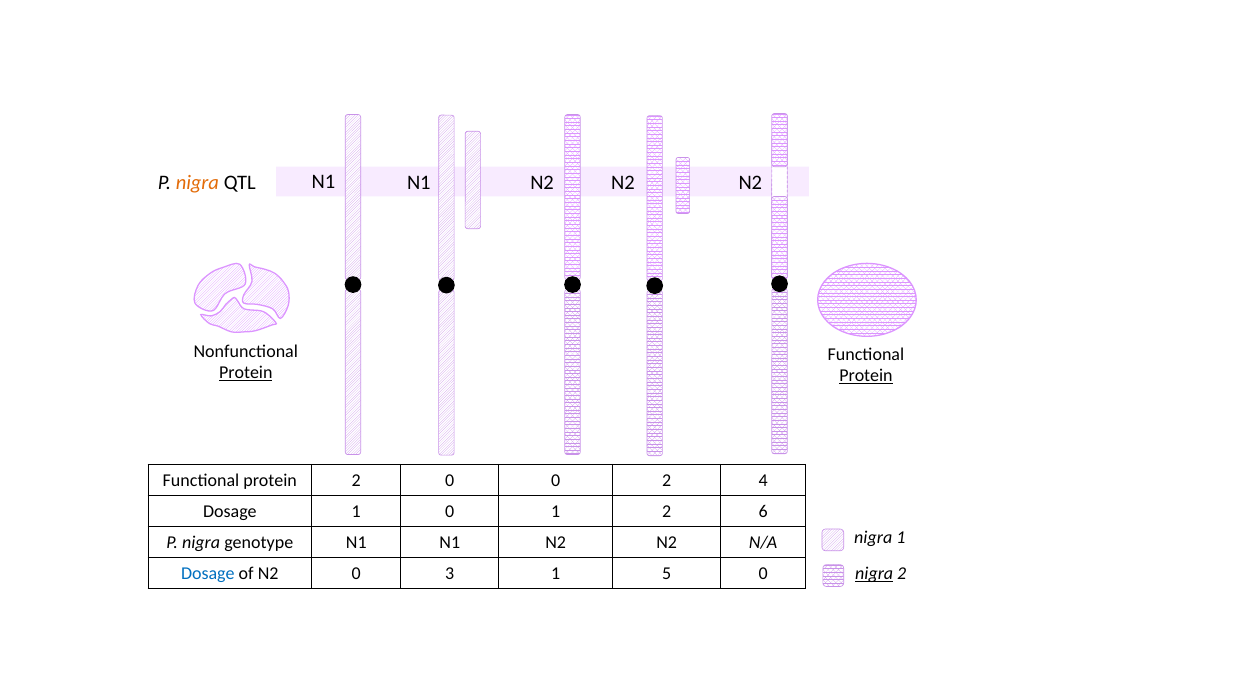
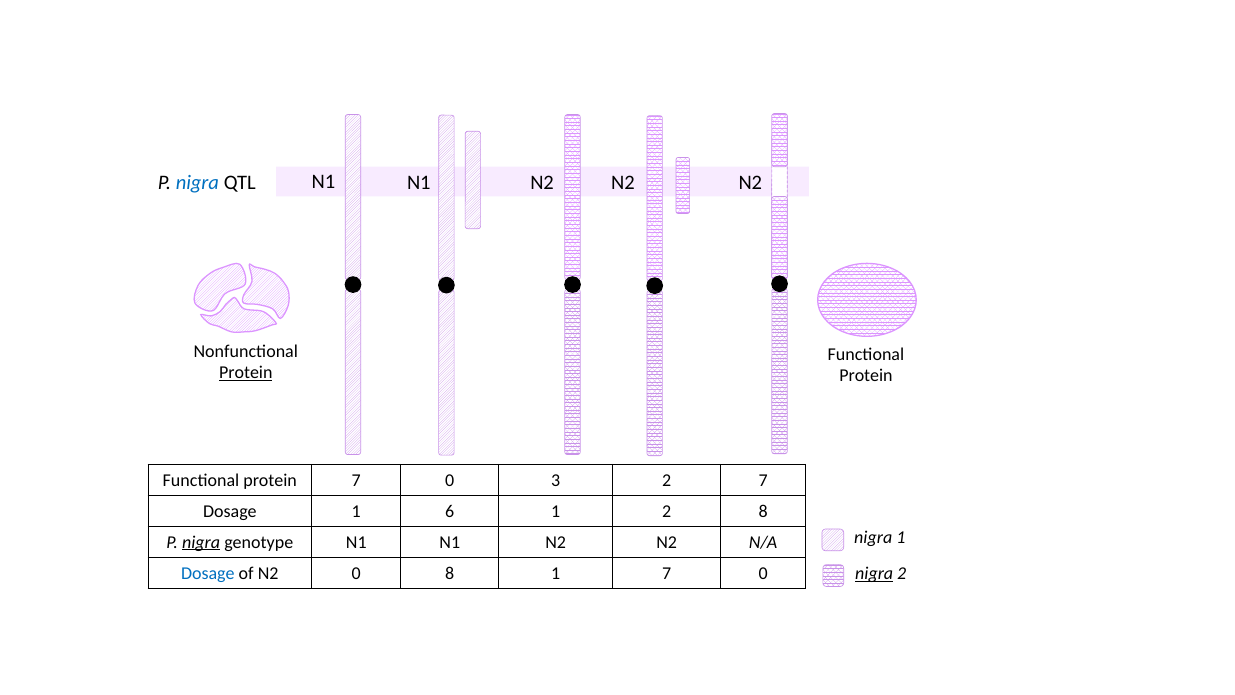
nigra colour: orange -> blue (197, 182)
Protein underline: present -> none (866, 376)
protein 2: 2 -> 7 (356, 480)
0 0: 0 -> 3 (556, 480)
2 4: 4 -> 7 (763, 480)
1 0: 0 -> 6 (450, 511)
2 6: 6 -> 8 (763, 511)
nigra underline: none -> present (201, 542)
0 3: 3 -> 8 (450, 573)
1 5: 5 -> 7 (667, 573)
